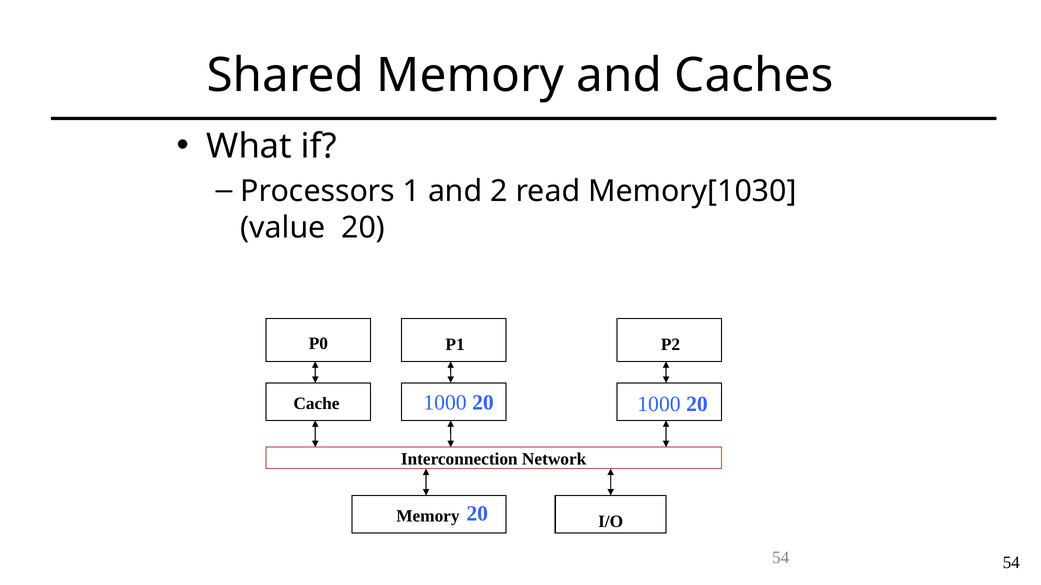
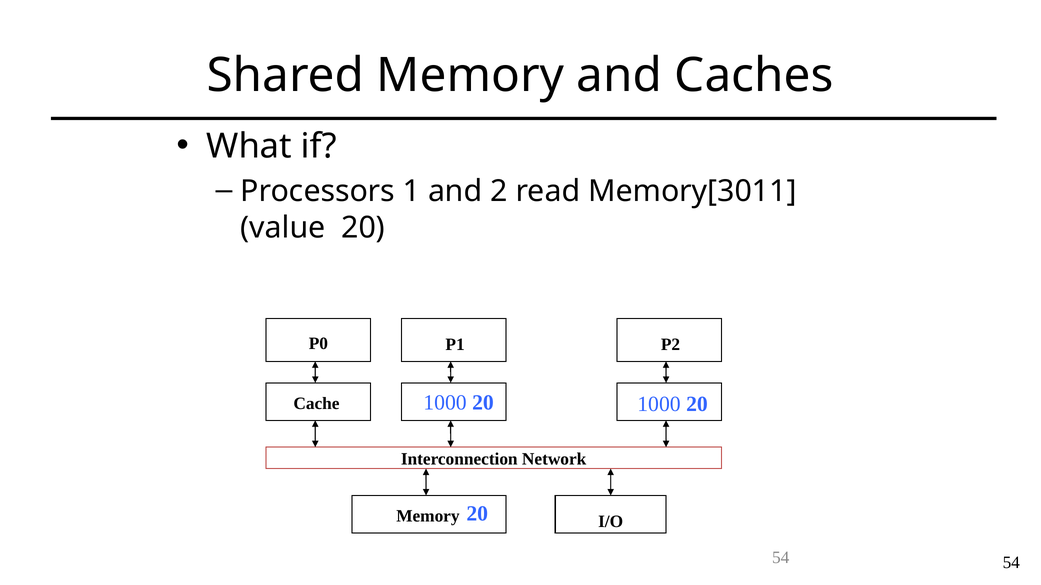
Memory[1030: Memory[1030 -> Memory[3011 (692, 191)
